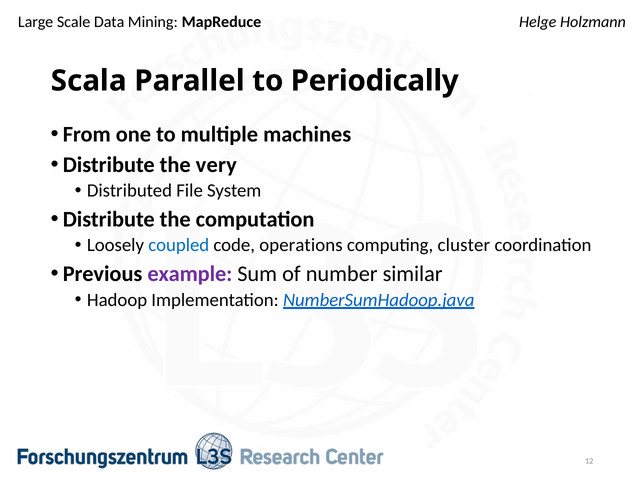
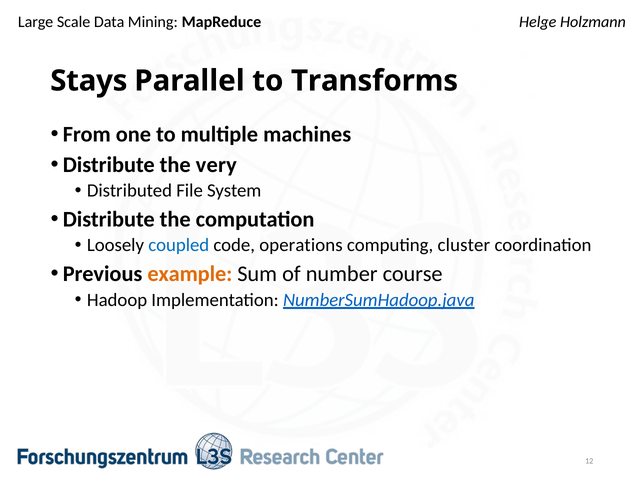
Scala: Scala -> Stays (89, 81)
Periodically: Periodically -> Transforms (375, 81)
example colour: purple -> orange (190, 274)
similar: similar -> course (413, 274)
